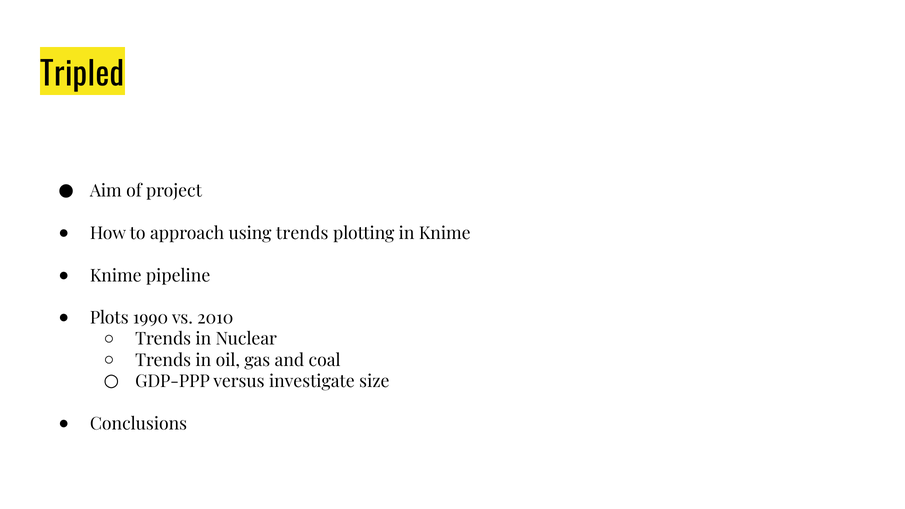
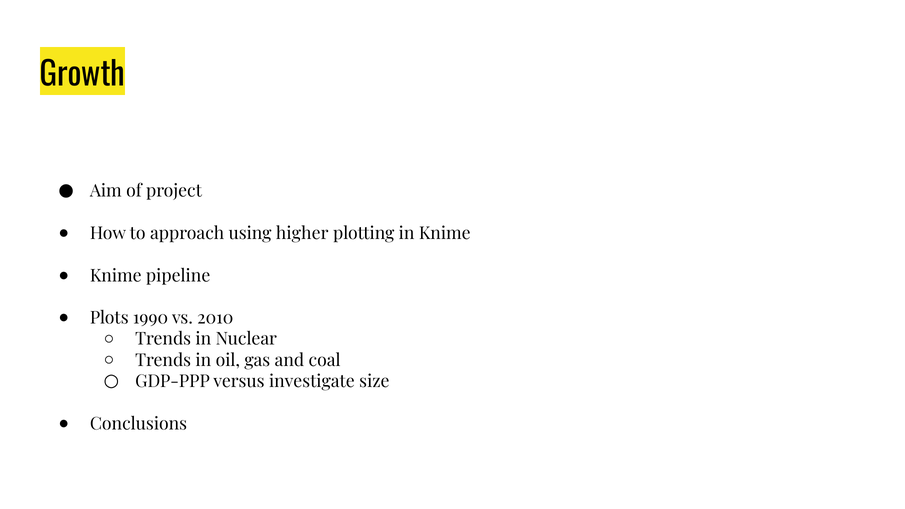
Tripled: Tripled -> Growth (82, 75)
using trends: trends -> higher (302, 233)
